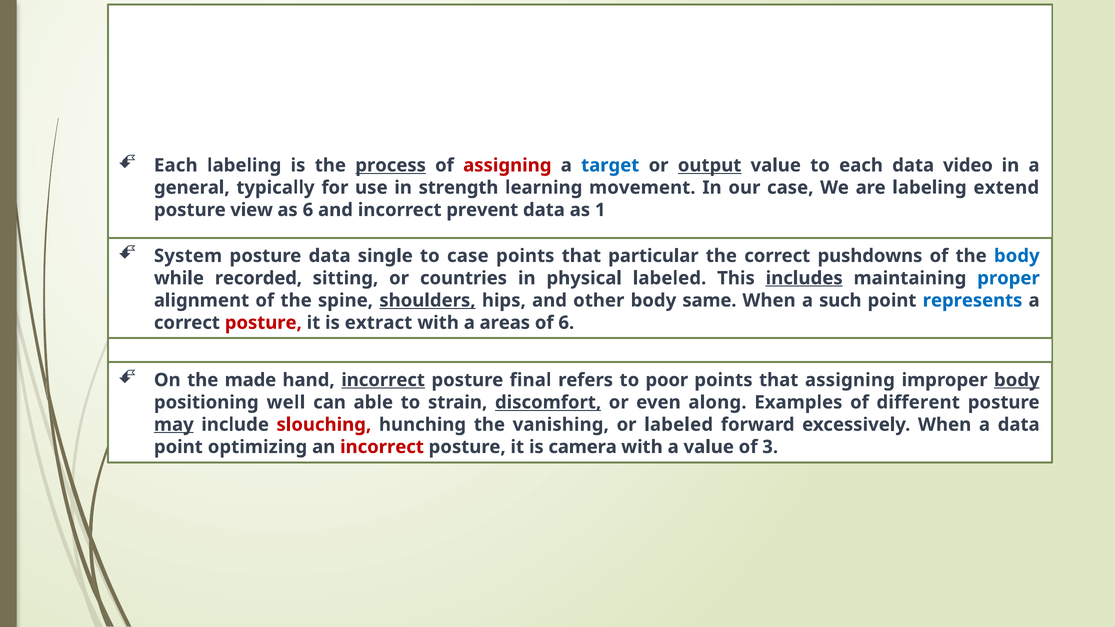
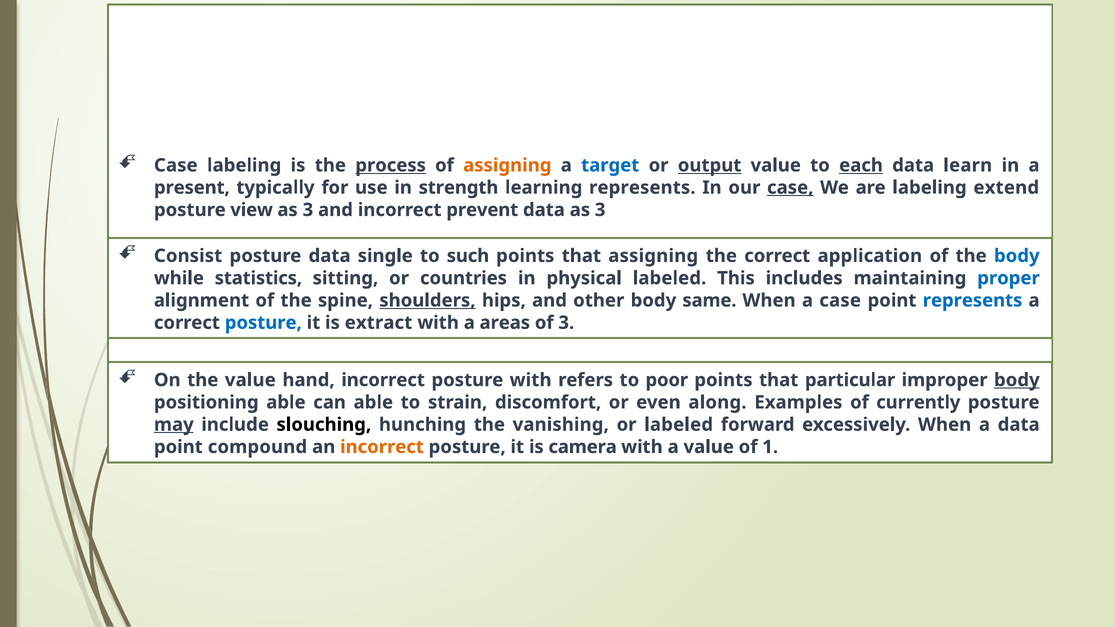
Each: Each -> Case (176, 165)
assigning colour: red -> orange (507, 165)
each underline: none -> present (861, 165)
video: video -> learn (968, 165)
general: general -> present (192, 188)
learning movement: movement -> represents (642, 188)
case underline: none -> present (790, 188)
6: 6 -> 3 (308, 210)
data as 1: 1 -> 3 (600, 210)
System: System -> Consist (188, 256)
to case: case -> such (468, 256)
that particular: particular -> assigning (653, 256)
pushdowns: pushdowns -> application (870, 256)
recorded: recorded -> statistics (258, 278)
includes underline: present -> none (804, 278)
a such: such -> case (840, 301)
posture colour: red -> blue (263, 323)
of 6: 6 -> 3 (566, 323)
the made: made -> value (250, 380)
incorrect underline: present -> none (383, 380)
posture final: final -> with (531, 380)
that assigning: assigning -> particular (850, 380)
positioning well: well -> able (286, 402)
discomfort underline: present -> none (548, 402)
different: different -> currently (918, 402)
slouching colour: red -> black (324, 425)
optimizing: optimizing -> compound (257, 447)
incorrect colour: red -> orange (382, 447)
3: 3 -> 1 (770, 447)
